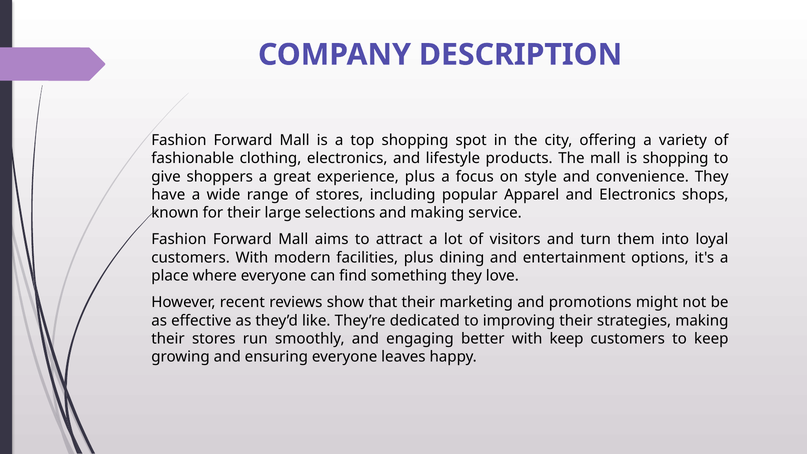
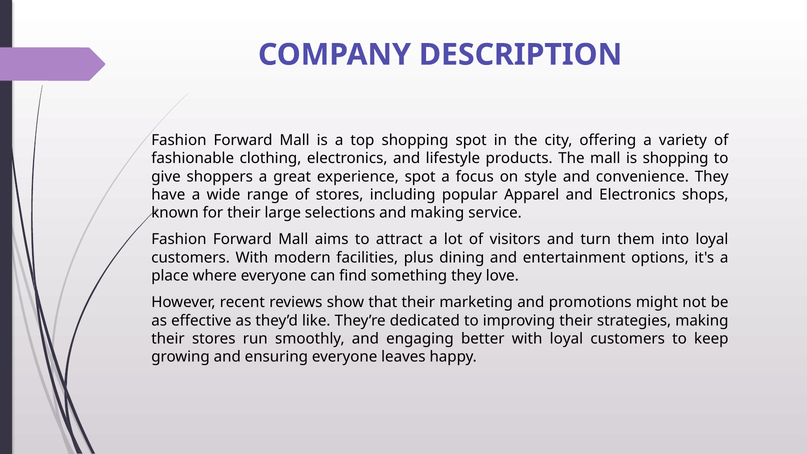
experience plus: plus -> spot (420, 177)
with keep: keep -> loyal (566, 339)
